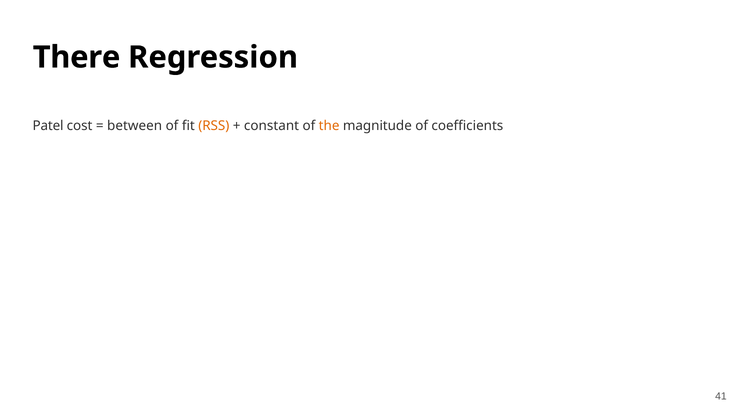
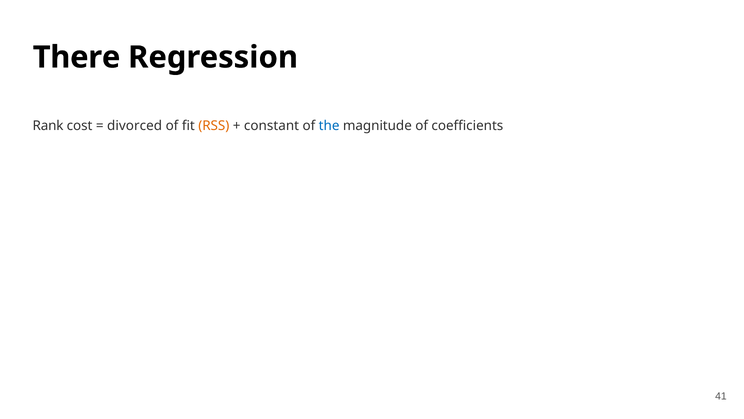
Patel: Patel -> Rank (48, 126)
between: between -> divorced (135, 126)
the colour: orange -> blue (329, 126)
